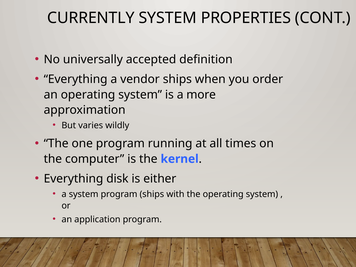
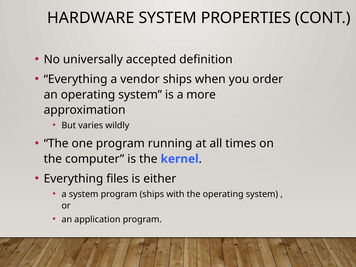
CURRENTLY: CURRENTLY -> HARDWARE (91, 18)
disk: disk -> files (117, 179)
